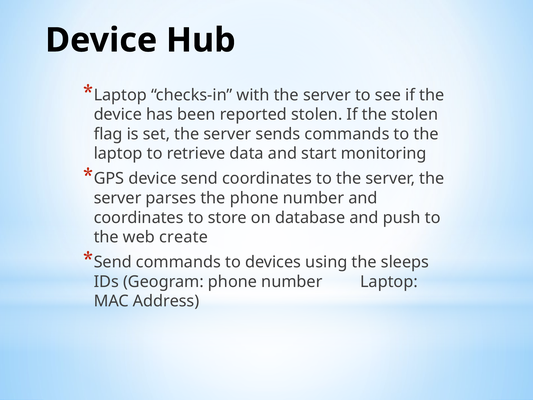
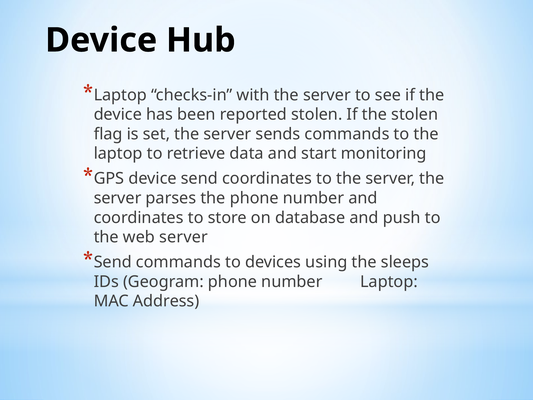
web create: create -> server (184, 237)
